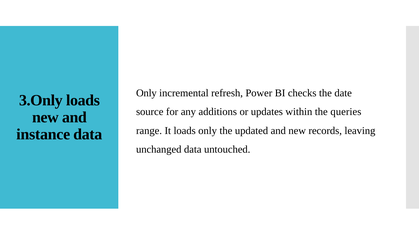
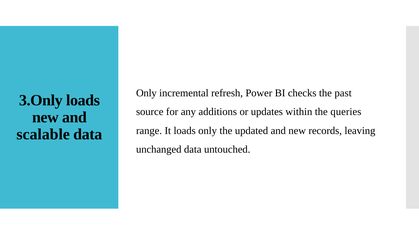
date: date -> past (343, 93)
instance: instance -> scalable (43, 135)
